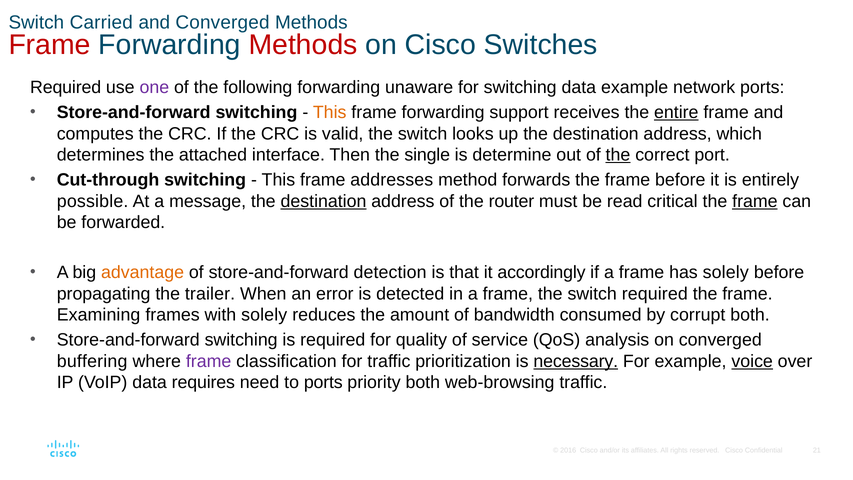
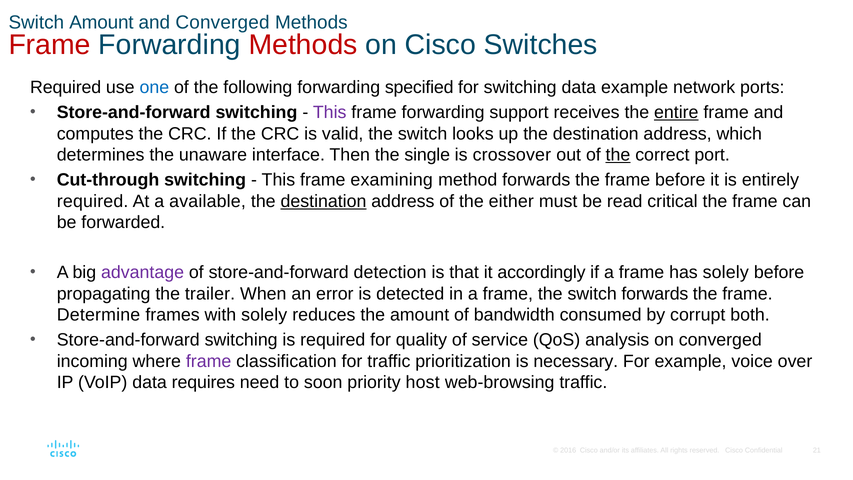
Switch Carried: Carried -> Amount (101, 23)
one colour: purple -> blue (154, 87)
unaware: unaware -> specified (419, 87)
This colour: orange -> purple (330, 112)
attached: attached -> unaware (213, 155)
determine: determine -> crossover (512, 155)
addresses: addresses -> examining (392, 180)
possible: possible -> required (93, 201)
message: message -> available (208, 201)
router: router -> either (511, 201)
frame underline: present -> none (755, 201)
advantage colour: orange -> purple (143, 272)
switch required: required -> forwards (655, 294)
Examining: Examining -> Determine (99, 315)
buffering: buffering -> incoming (92, 361)
necessary underline: present -> none (576, 361)
voice underline: present -> none (752, 361)
to ports: ports -> soon (323, 382)
priority both: both -> host (423, 382)
